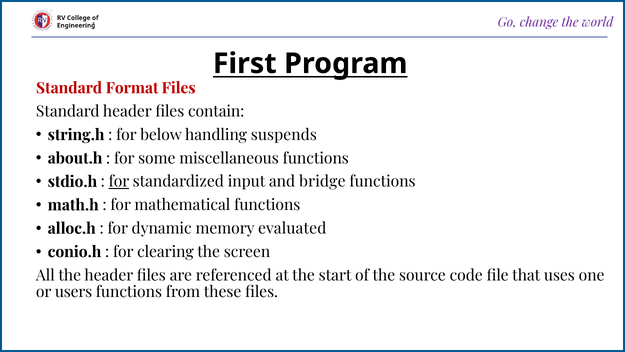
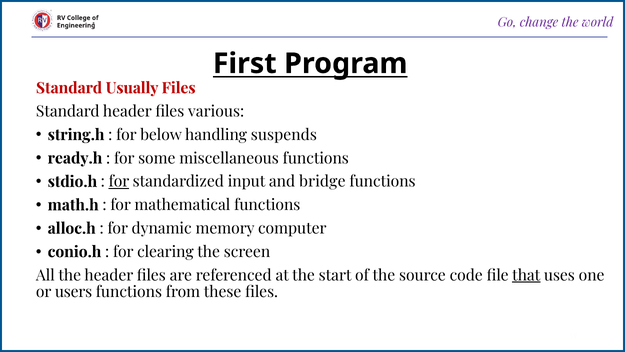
Format: Format -> Usually (132, 88)
contain: contain -> various (216, 111)
about.h: about.h -> ready.h (75, 158)
evaluated: evaluated -> computer (292, 228)
that underline: none -> present (526, 275)
